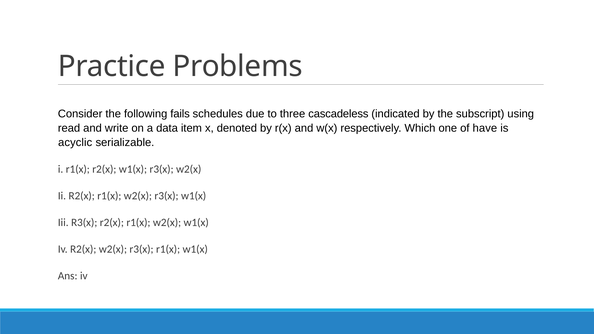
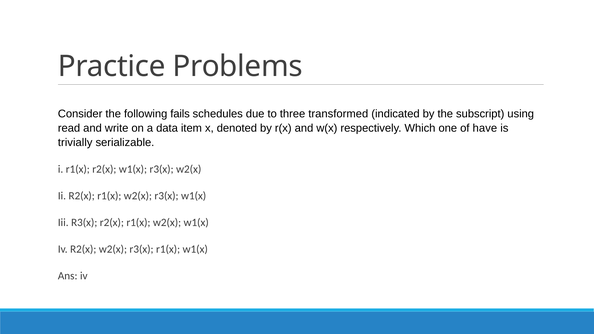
cascadeless: cascadeless -> transformed (338, 114)
acyclic: acyclic -> trivially (75, 143)
